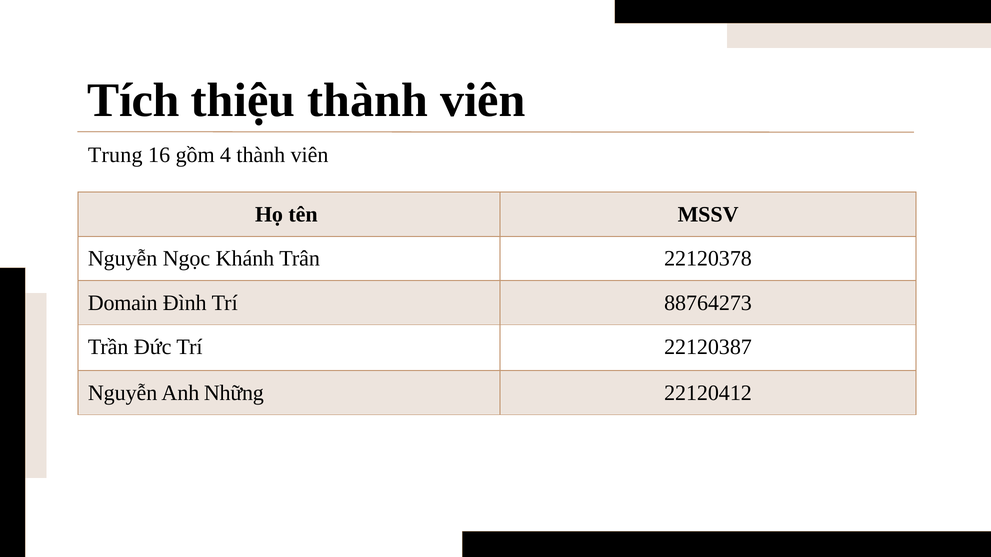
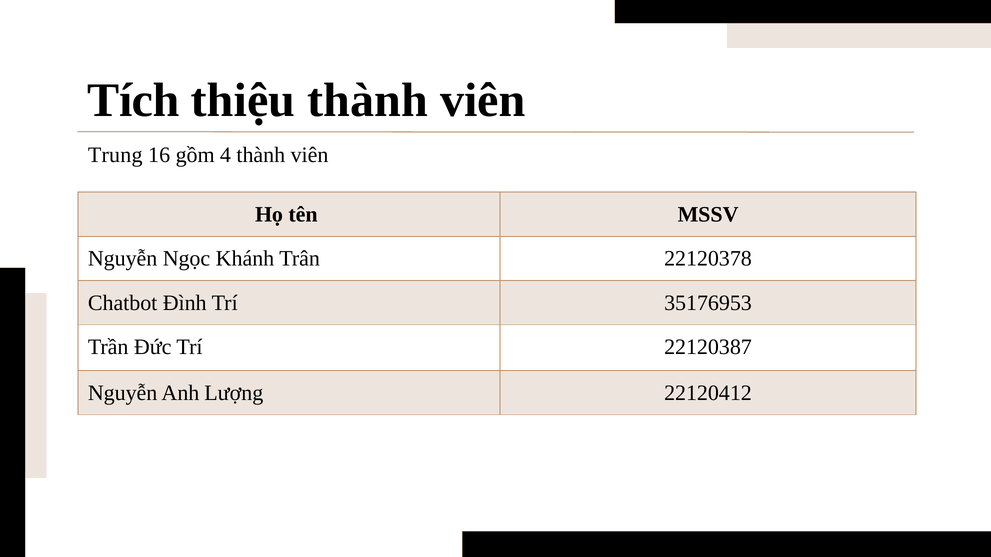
Domain: Domain -> Chatbot (123, 303)
88764273: 88764273 -> 35176953 (708, 303)
Những: Những -> Lượng (234, 393)
